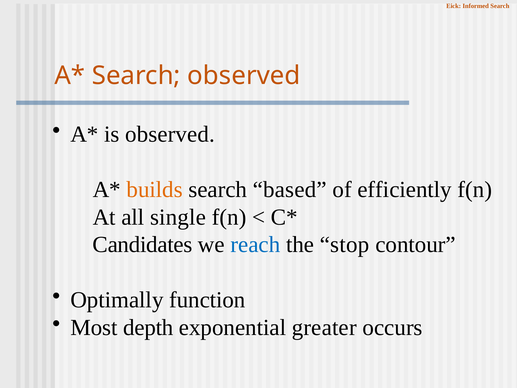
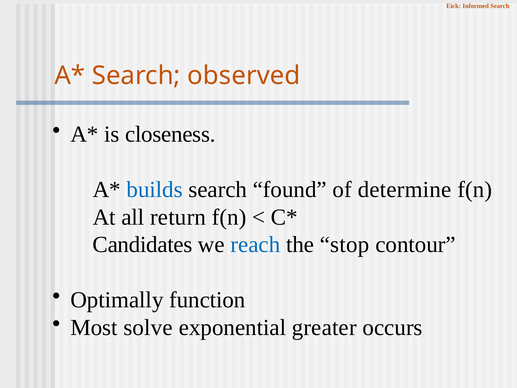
is observed: observed -> closeness (170, 134)
builds colour: orange -> blue (155, 189)
based: based -> found (290, 189)
efficiently: efficiently -> determine (405, 189)
single: single -> return (178, 217)
depth: depth -> solve (148, 327)
